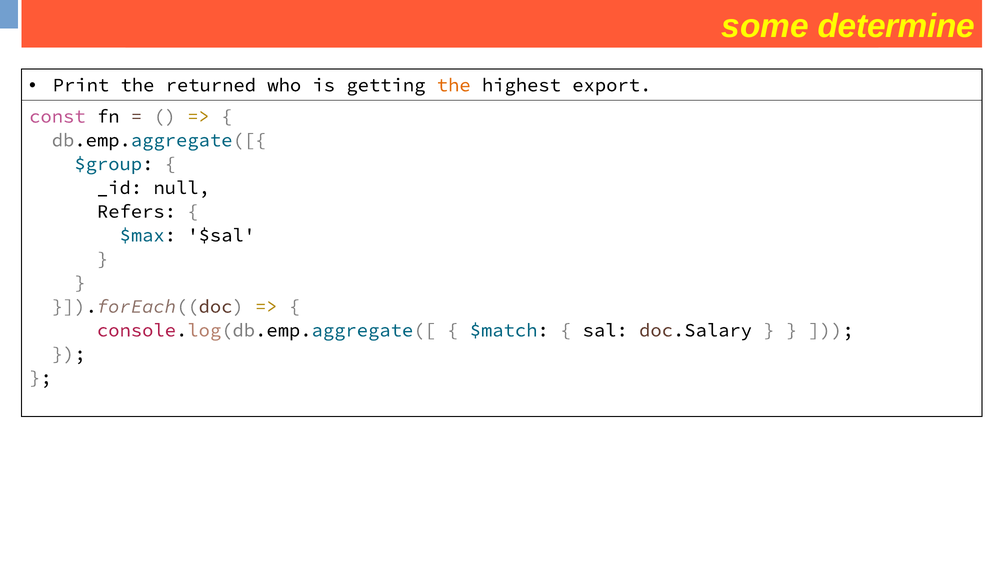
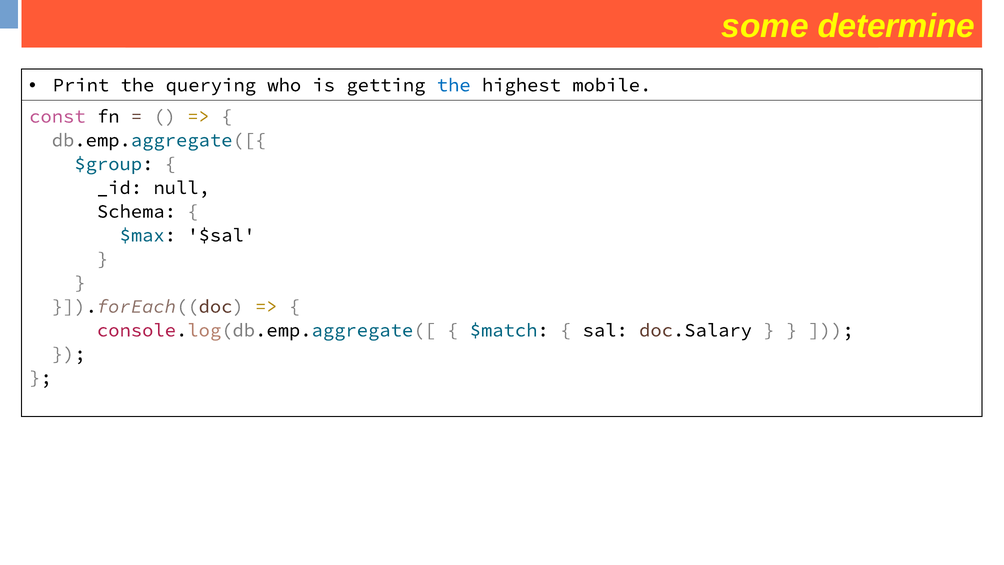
returned: returned -> querying (211, 85)
the colour: orange -> blue (454, 85)
export: export -> mobile (612, 85)
Refers: Refers -> Schema (136, 211)
